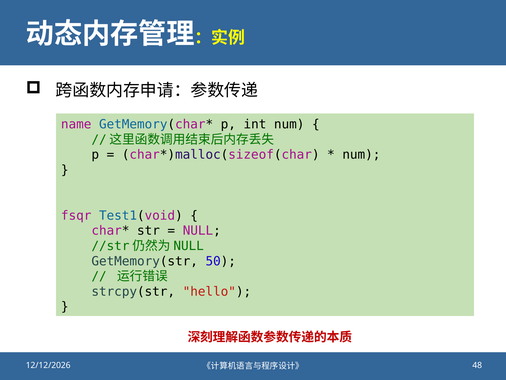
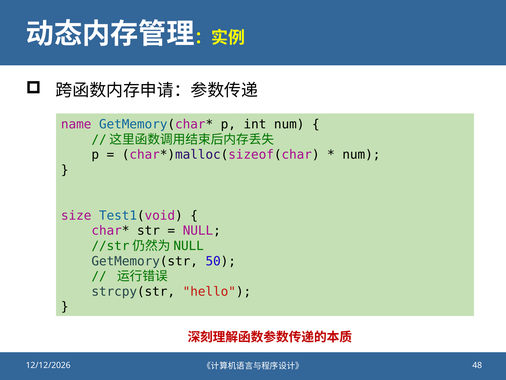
fsqr: fsqr -> size (76, 215)
